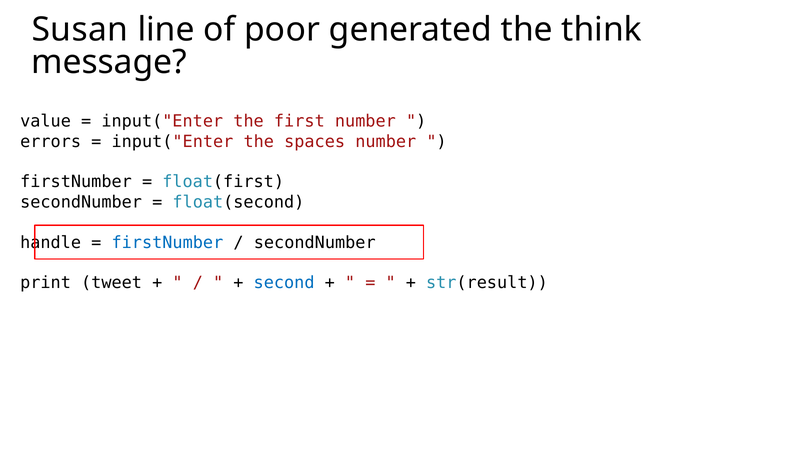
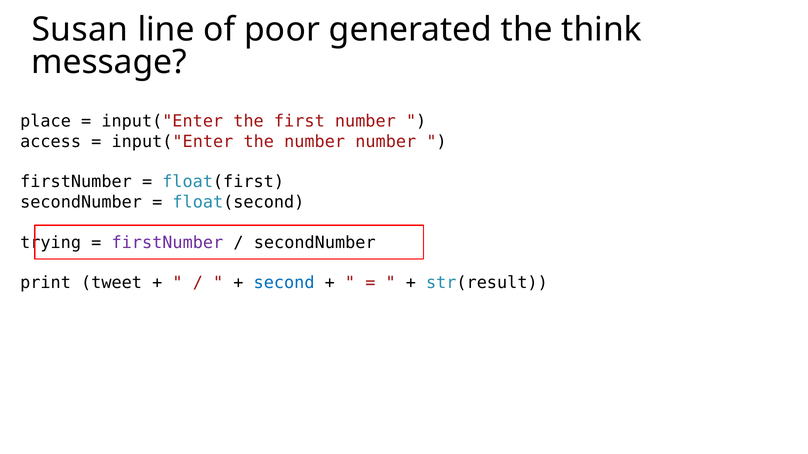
value: value -> place (46, 122)
errors: errors -> access (51, 142)
the spaces: spaces -> number (315, 142)
handle: handle -> trying (51, 243)
firstNumber colour: blue -> purple (167, 243)
